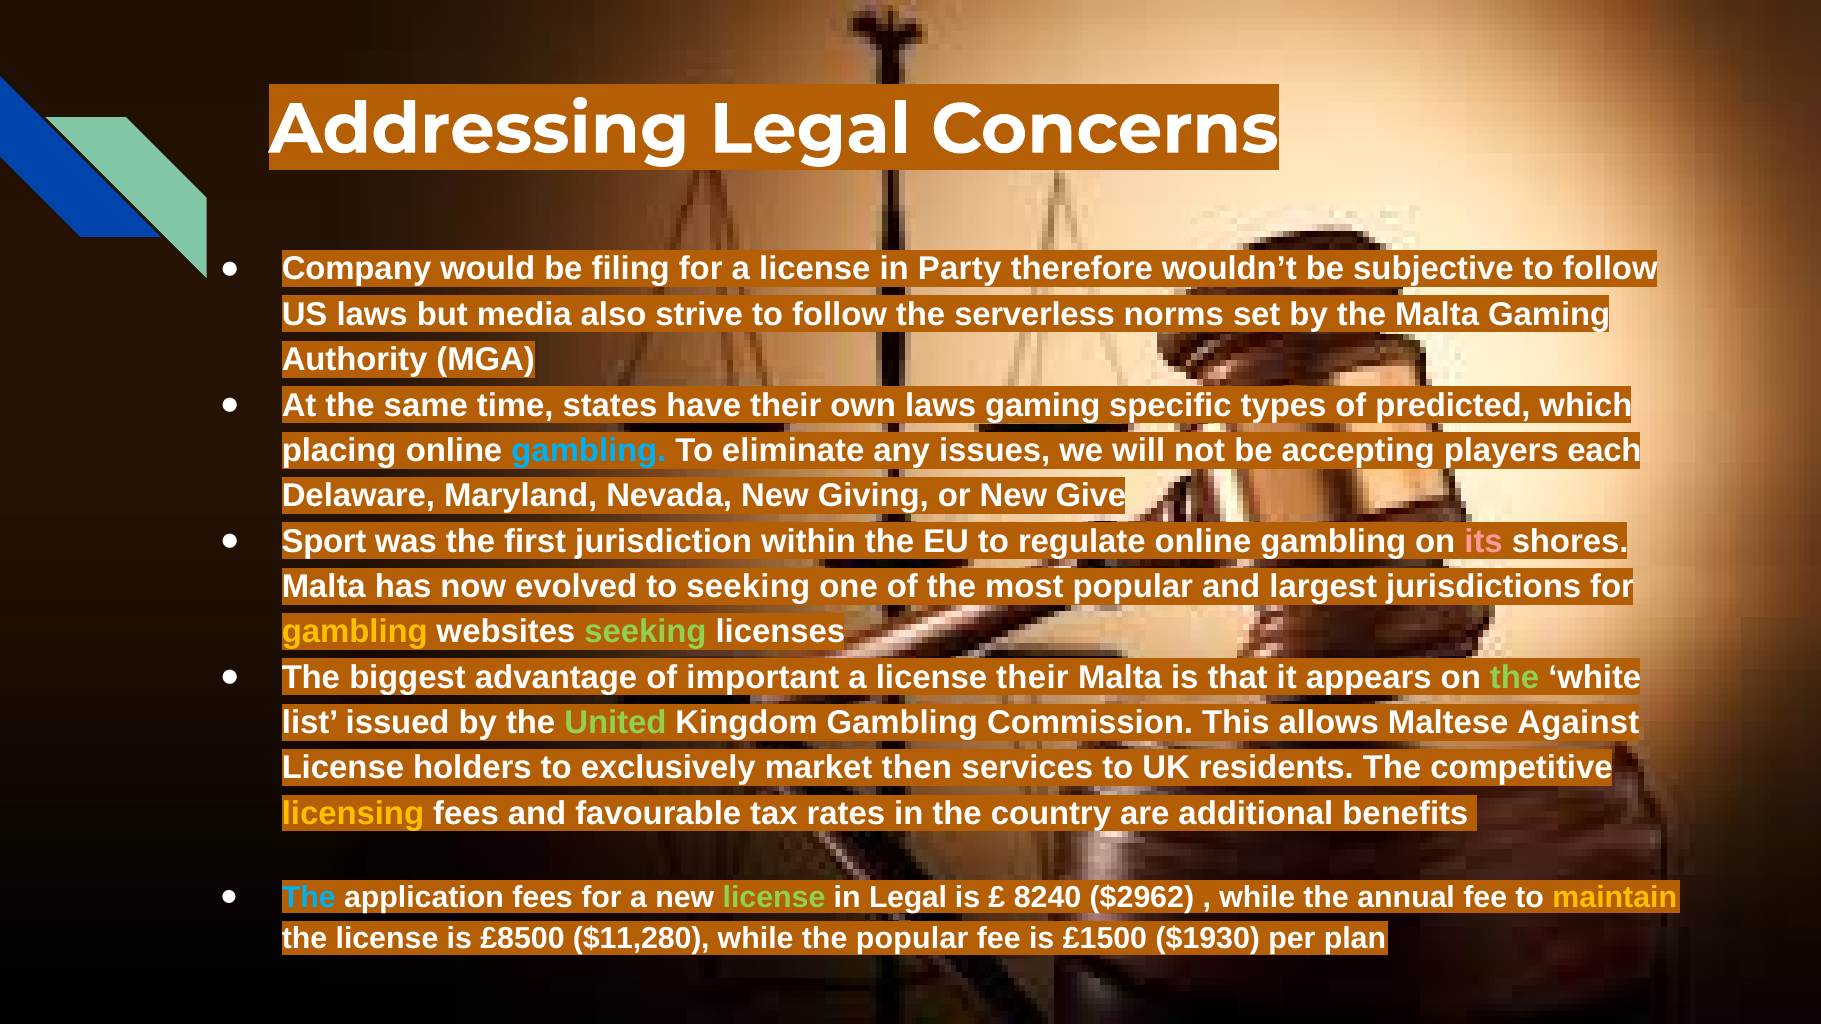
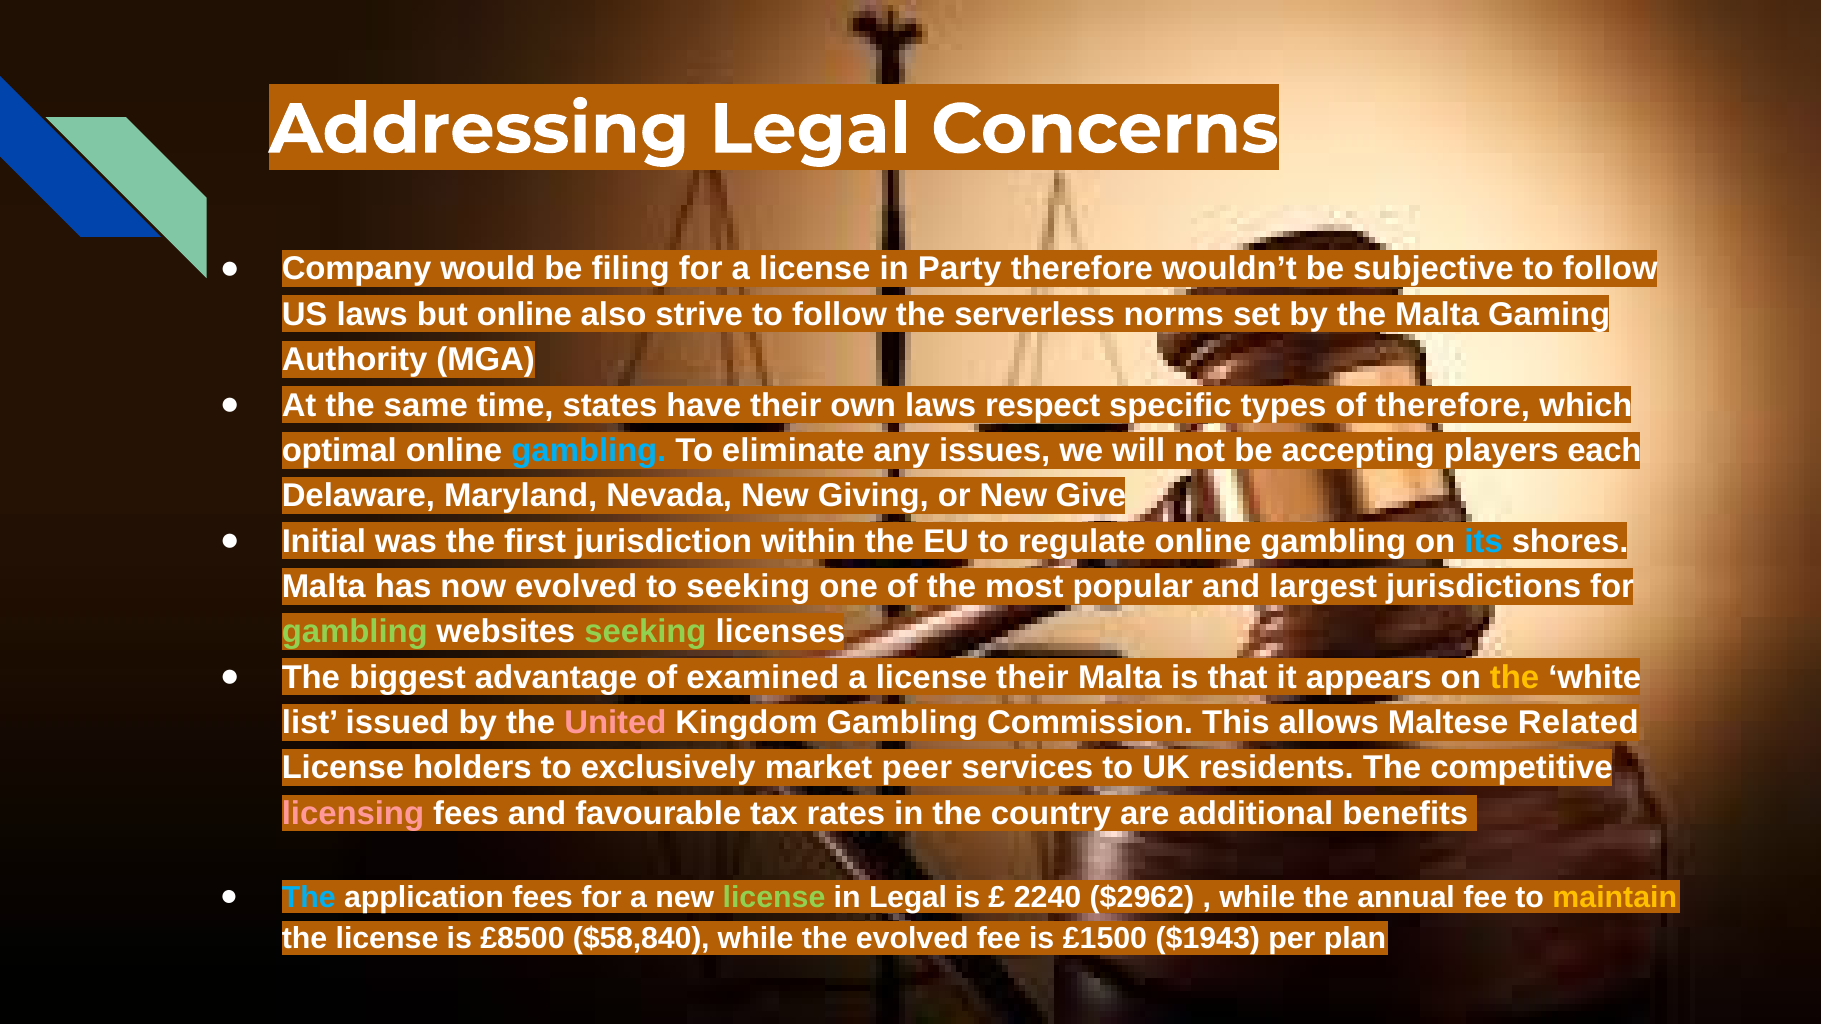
but media: media -> online (524, 315)
laws gaming: gaming -> respect (1043, 405)
of predicted: predicted -> therefore (1453, 405)
placing: placing -> optimal (339, 451)
Sport: Sport -> Initial (324, 541)
its colour: pink -> light blue (1484, 541)
gambling colour: yellow -> light green (355, 632)
important: important -> examined (763, 678)
the colour: light green -> yellow (1515, 678)
United colour: light green -> pink (615, 723)
Against: Against -> Related (1578, 723)
then: then -> peer (917, 768)
licensing colour: yellow -> pink (353, 814)
8240: 8240 -> 2240 (1048, 897)
$11,280: $11,280 -> $58,840 (641, 939)
the popular: popular -> evolved (912, 939)
$1930: $1930 -> $1943 (1208, 939)
